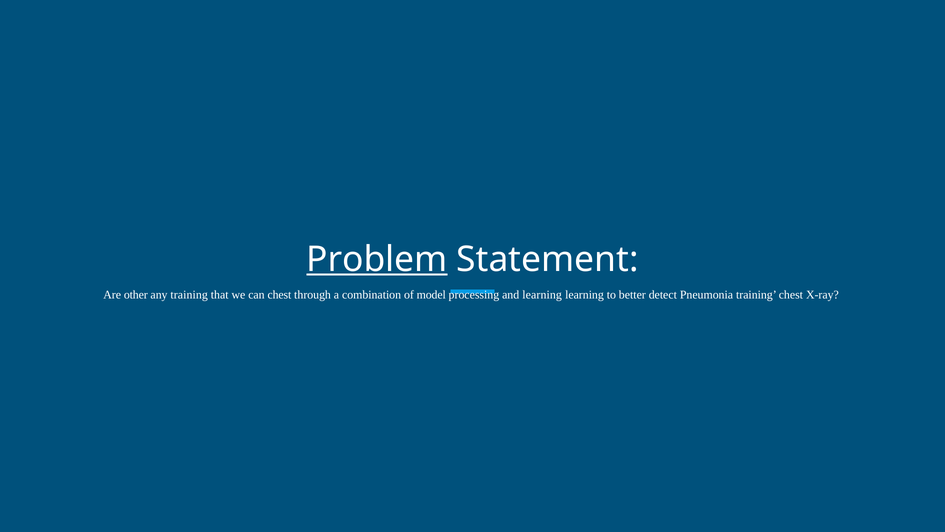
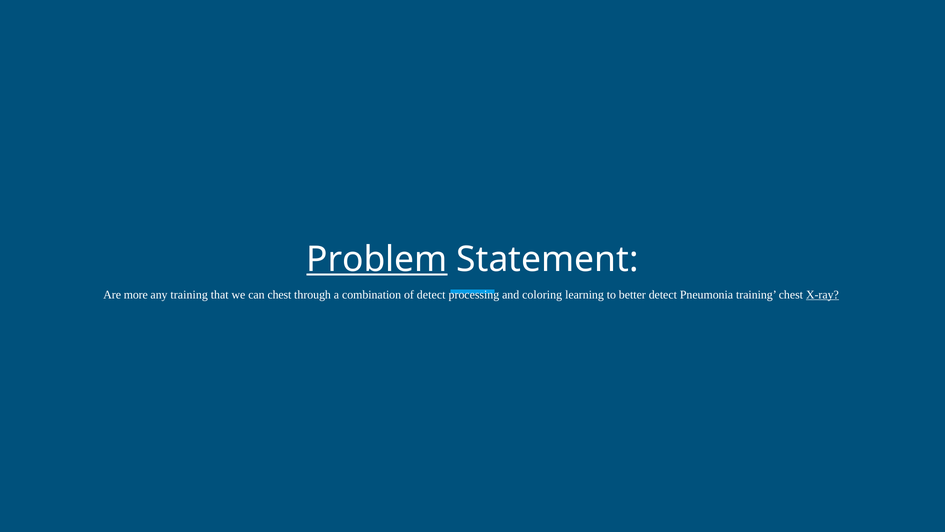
other: other -> more (136, 295)
of model: model -> detect (431, 295)
and learning: learning -> coloring (542, 295)
X-ray underline: none -> present (822, 295)
